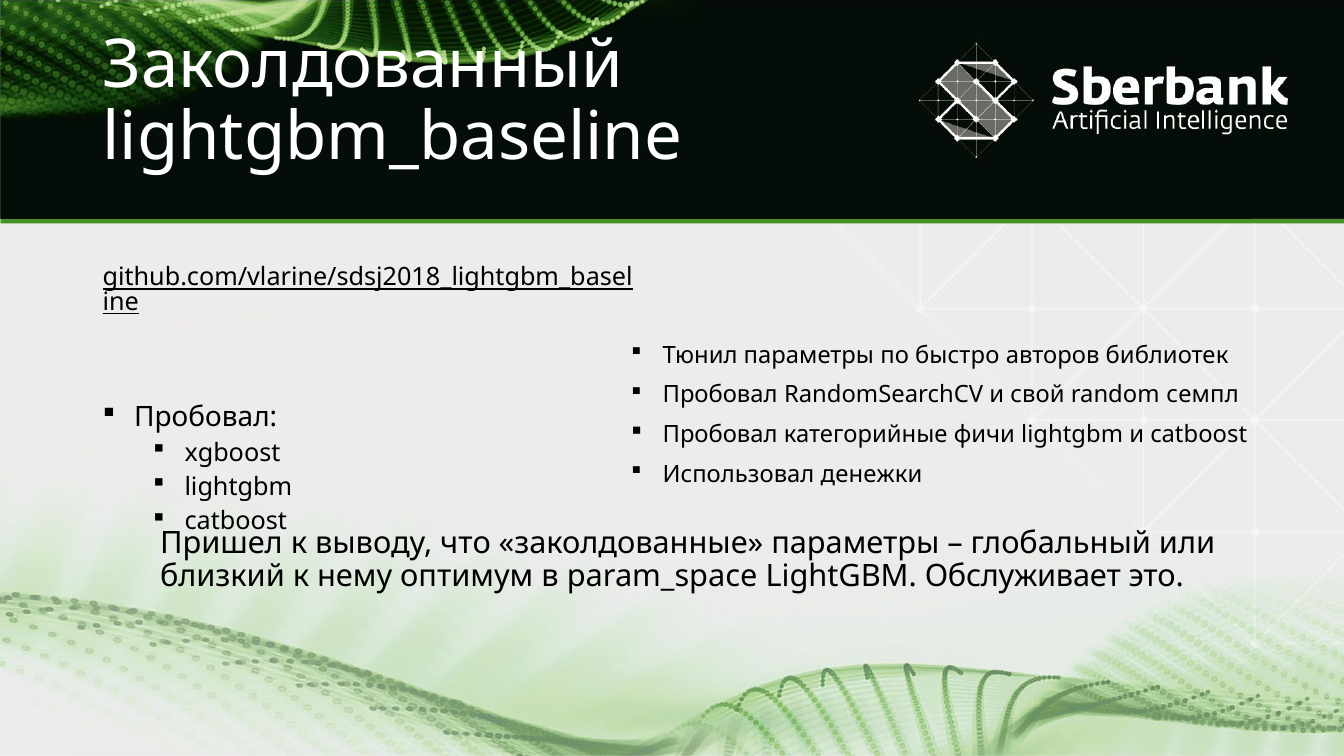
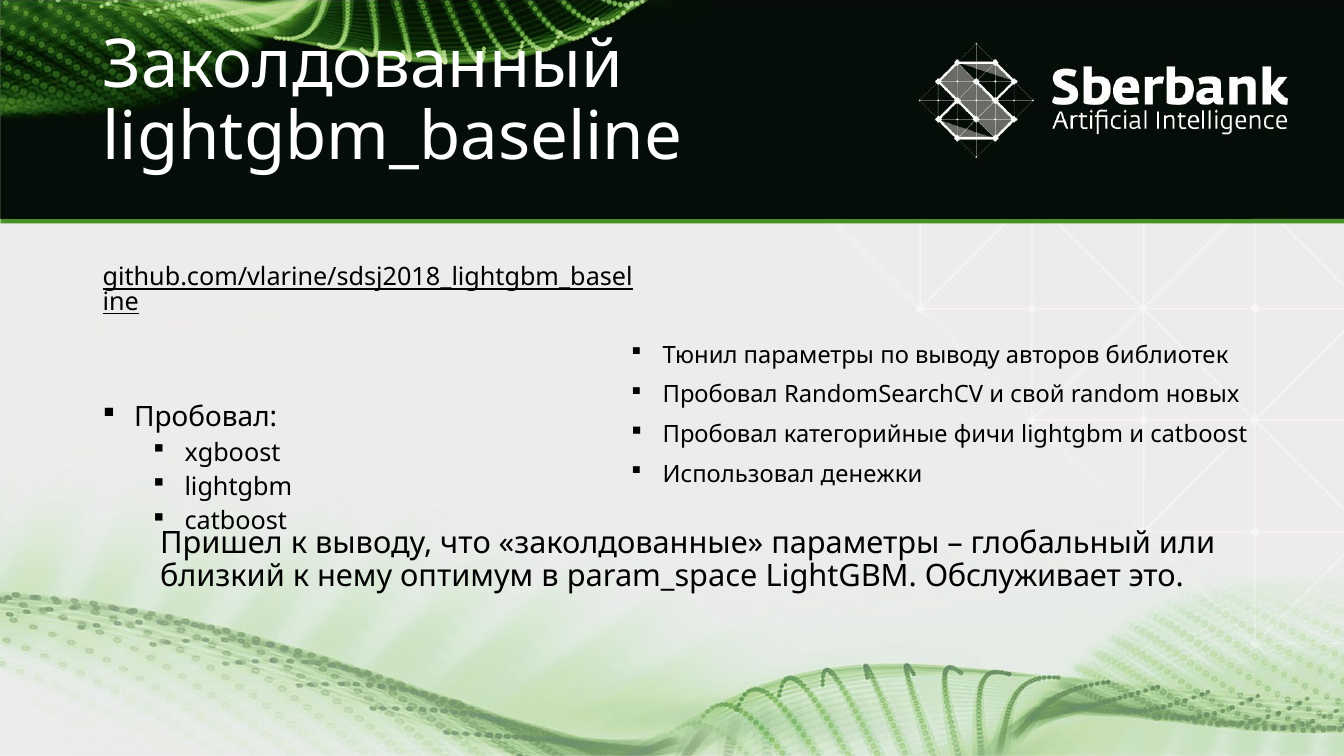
по быстро: быстро -> выводу (957, 355)
семпл: семпл -> новых (1203, 395)
